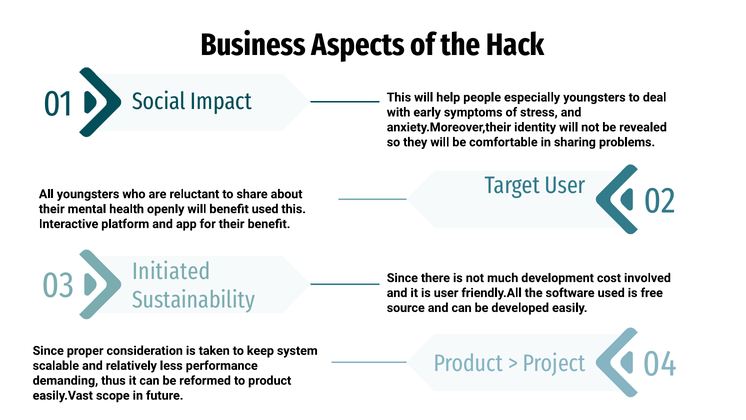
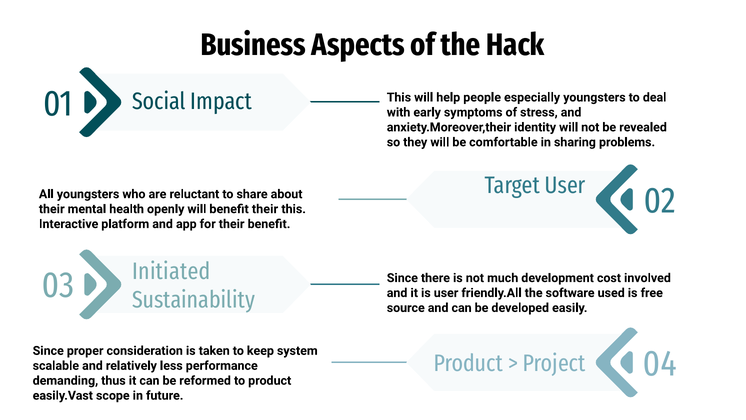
benefit used: used -> their (265, 209)
